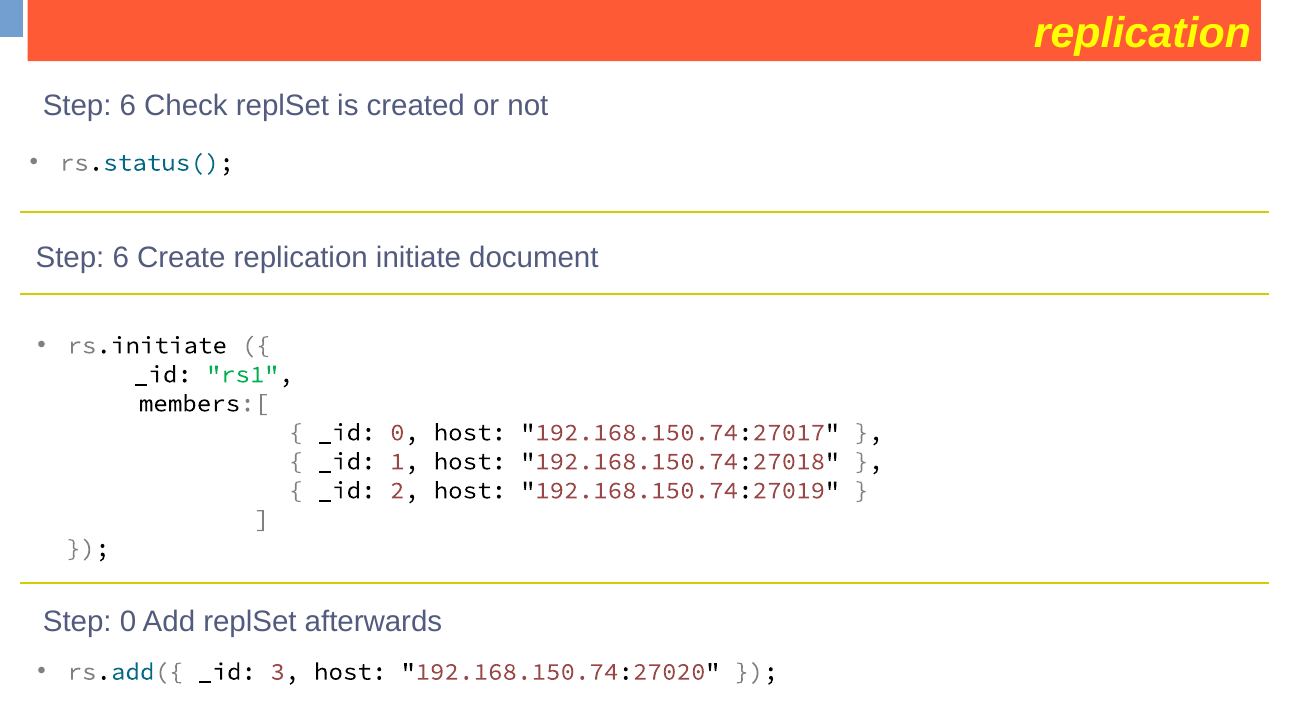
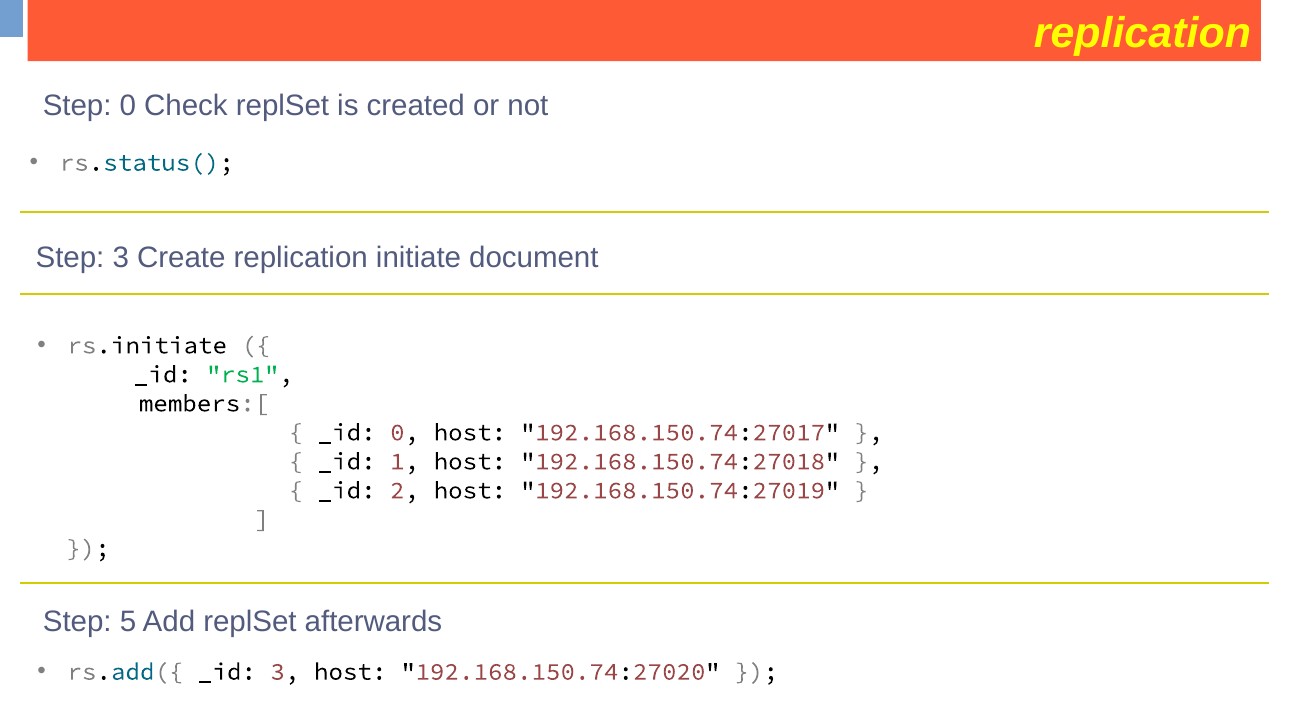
6: 6 -> 0 (128, 106)
6: 6 -> 3 (121, 258)
Step 0: 0 -> 5 (128, 622)
